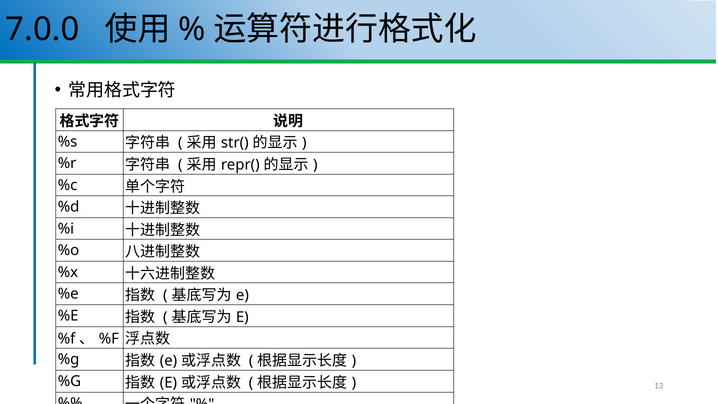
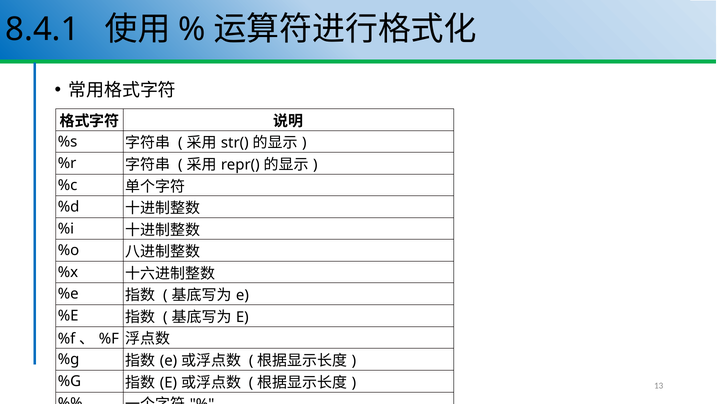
7.0.0: 7.0.0 -> 8.4.1 (43, 30)
